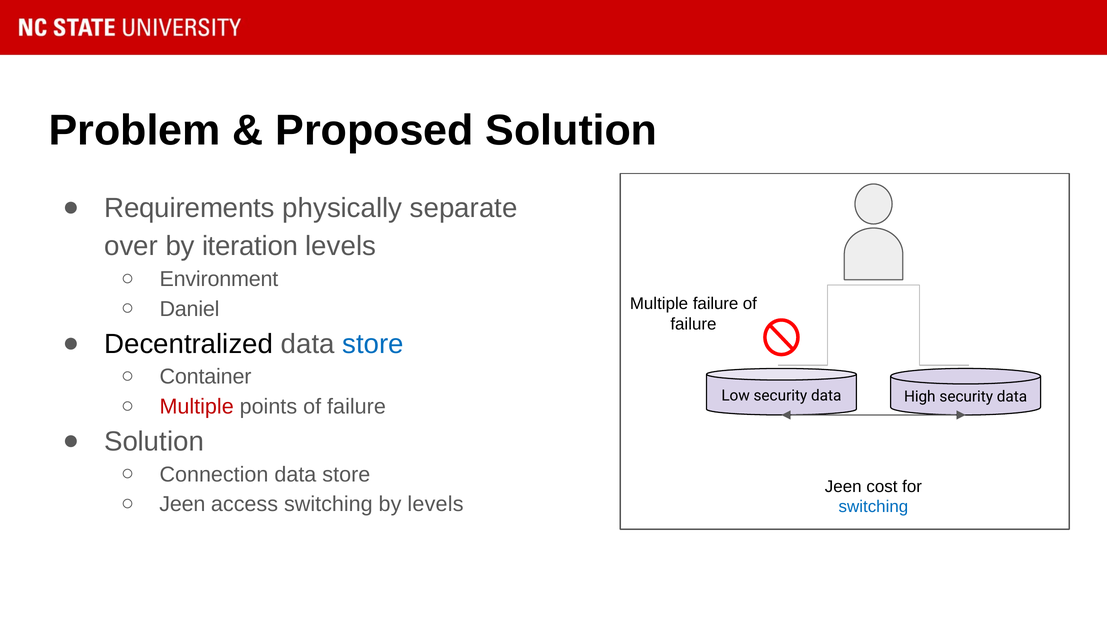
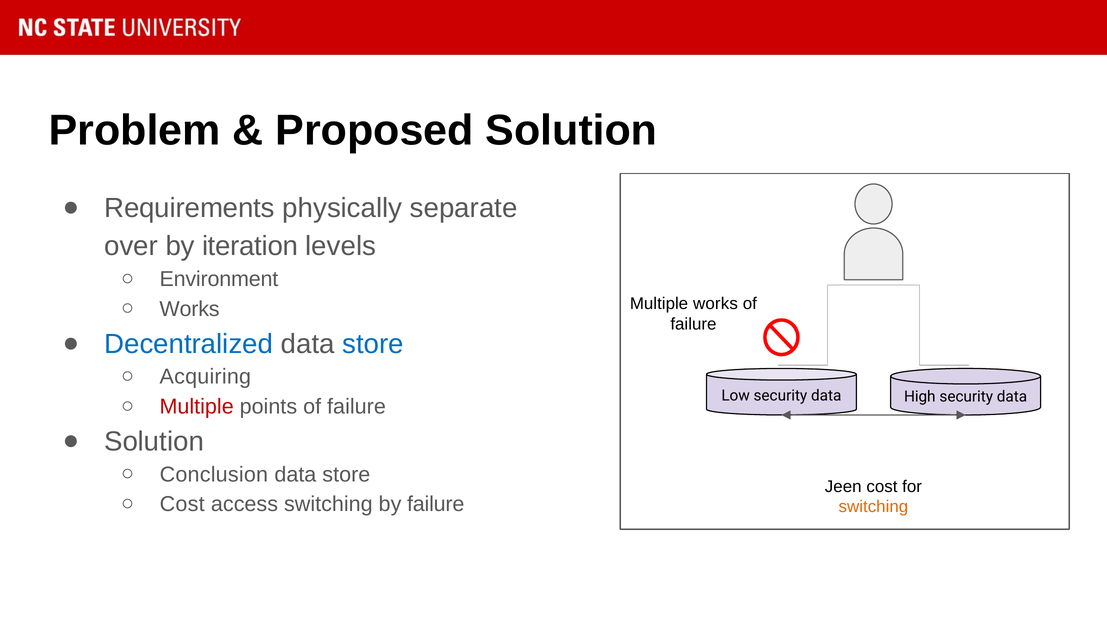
Multiple failure: failure -> works (715, 303)
Daniel: Daniel -> Works (190, 309)
Decentralized colour: black -> blue (189, 344)
Container: Container -> Acquiring (205, 377)
Connection: Connection -> Conclusion (214, 474)
Jeen: Jeen -> Cost (182, 504)
by levels: levels -> failure (436, 504)
switching colour: blue -> orange (873, 507)
